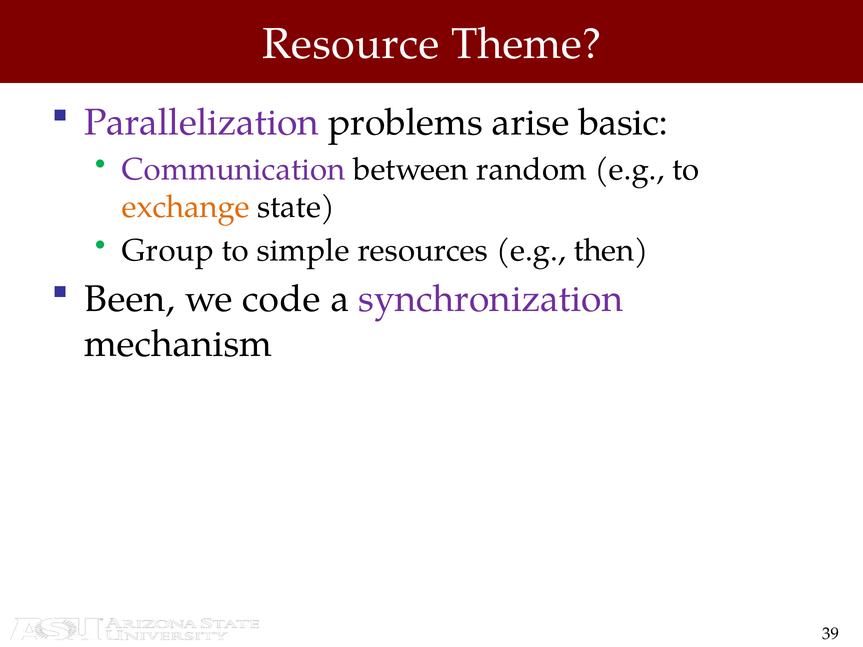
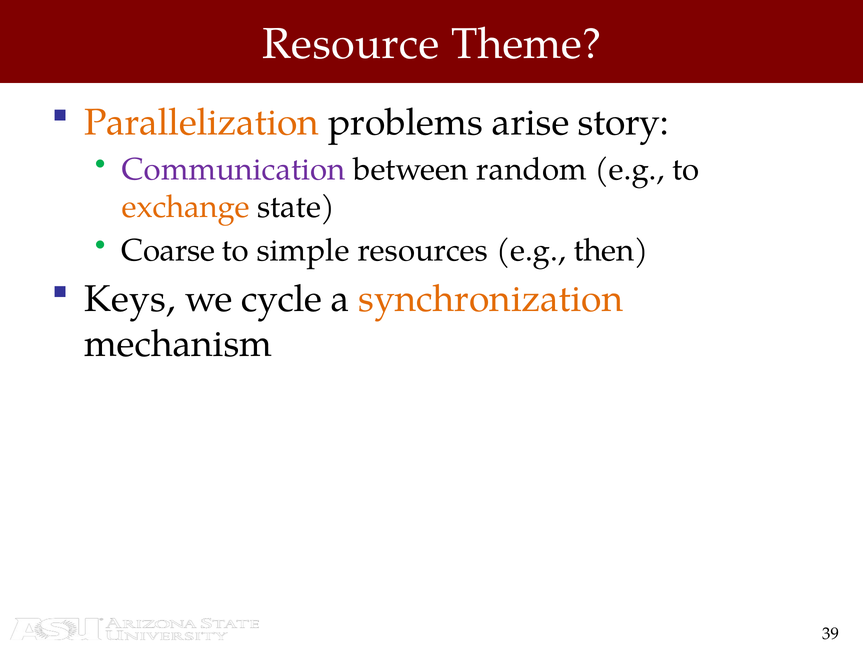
Parallelization colour: purple -> orange (202, 123)
basic: basic -> story (623, 123)
Group: Group -> Coarse (168, 250)
Been: Been -> Keys (130, 299)
code: code -> cycle (282, 299)
synchronization colour: purple -> orange (491, 299)
